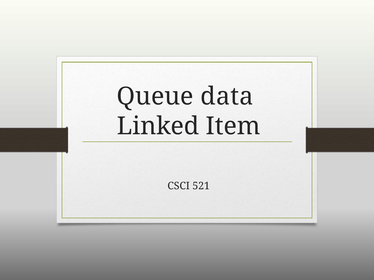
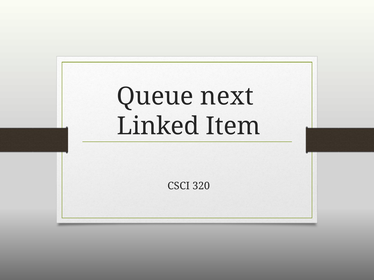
data: data -> next (227, 97)
521: 521 -> 320 (201, 186)
